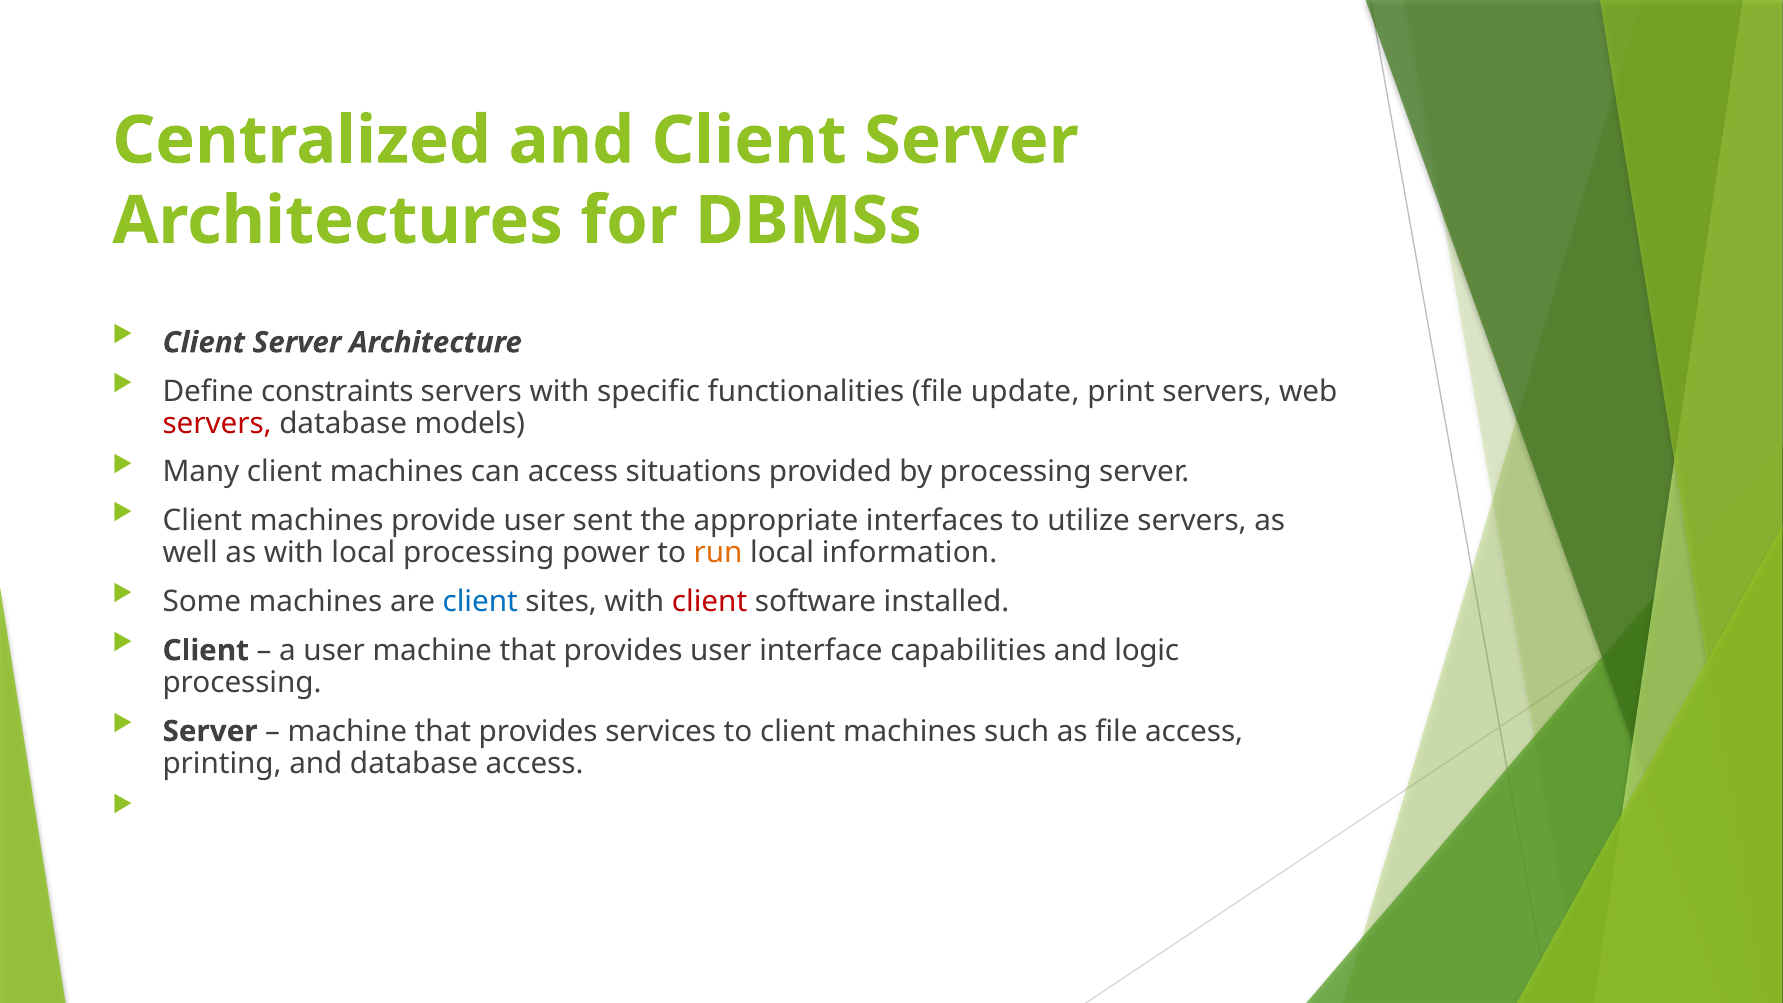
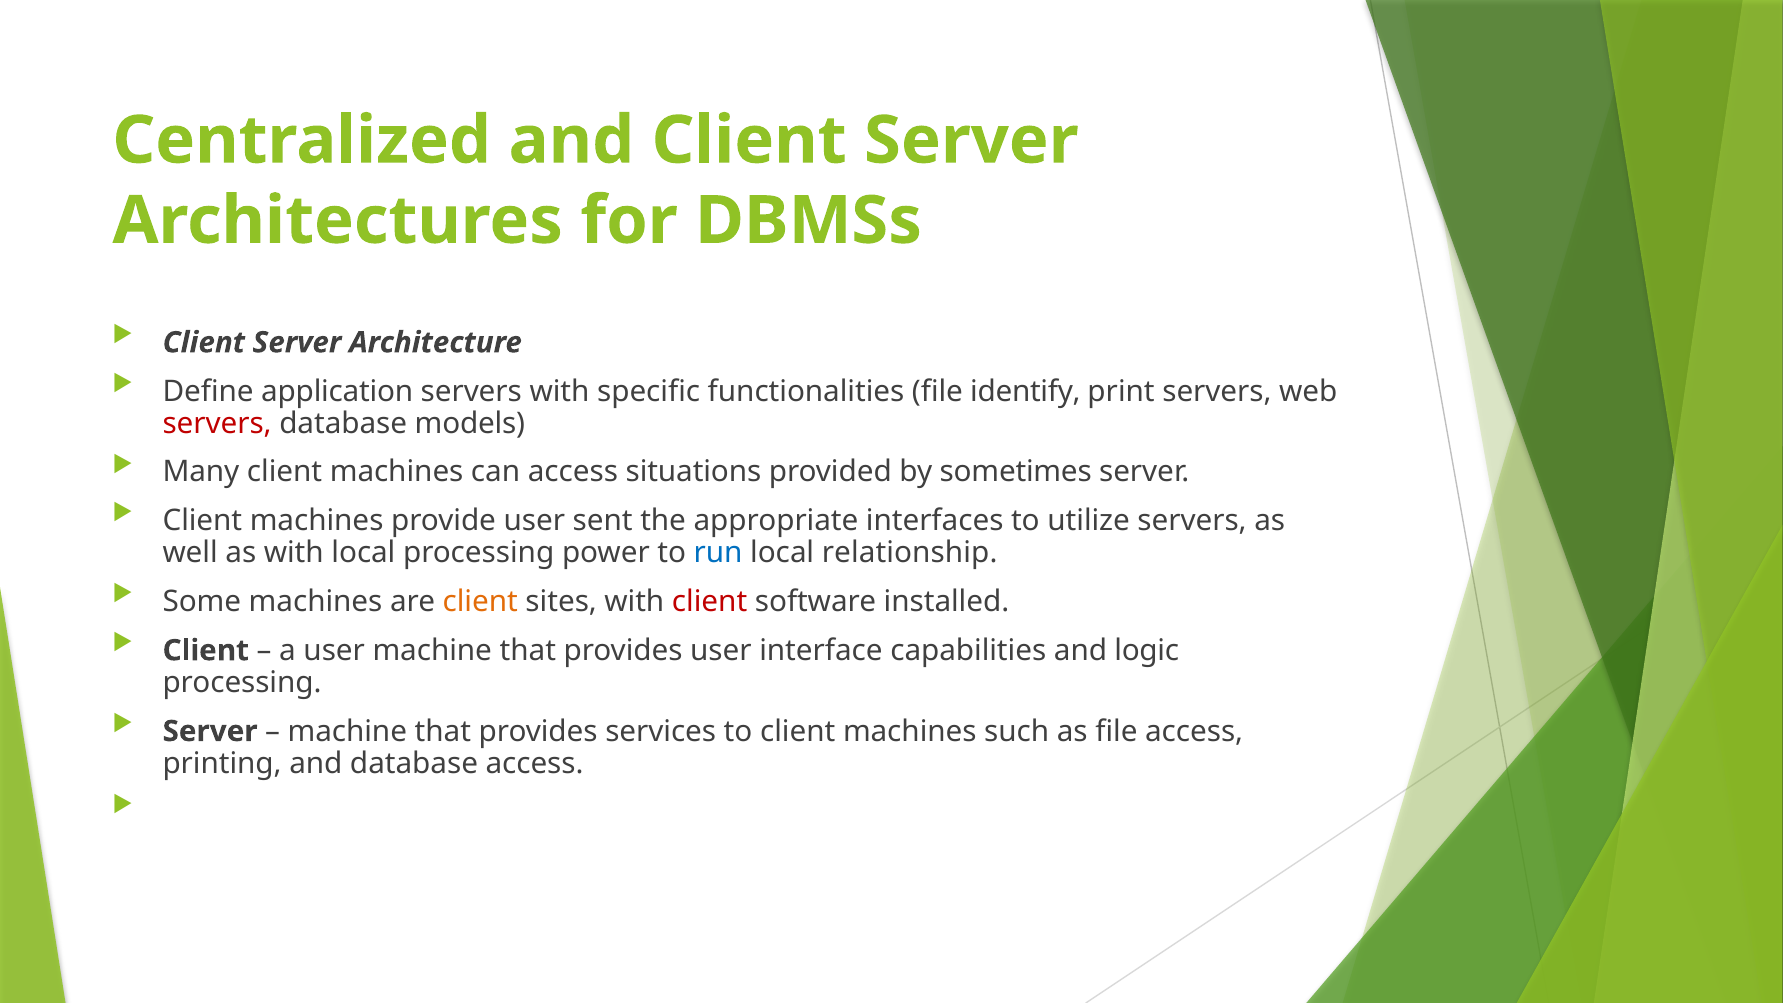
constraints: constraints -> application (337, 391)
update: update -> identify (1025, 391)
by processing: processing -> sometimes (1016, 472)
run colour: orange -> blue (718, 553)
information: information -> relationship (910, 553)
client colour: blue -> orange (480, 602)
